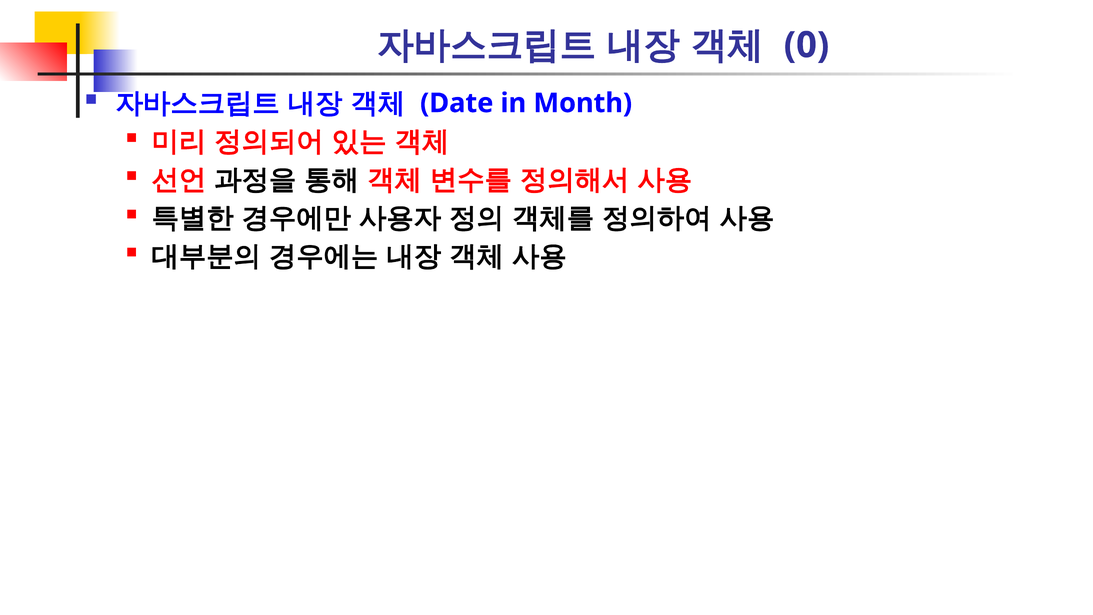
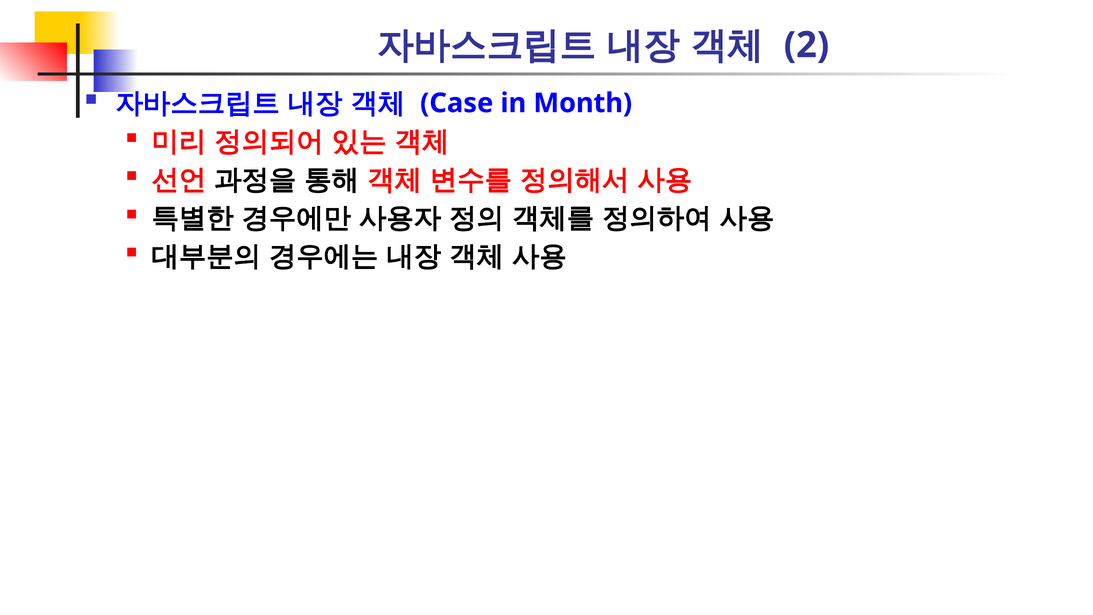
0: 0 -> 2 (806, 45)
Date: Date -> Case (457, 103)
